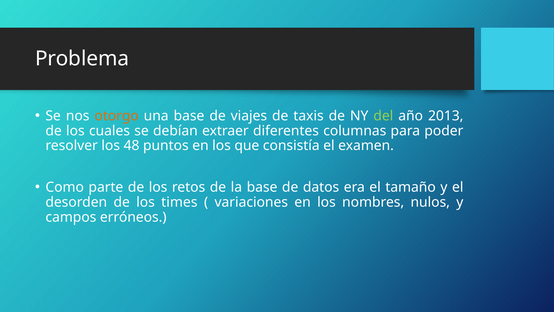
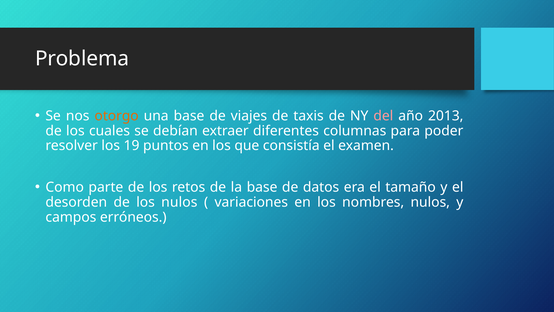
del colour: light green -> pink (383, 116)
48: 48 -> 19 (132, 146)
los times: times -> nulos (179, 202)
